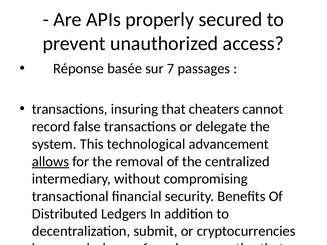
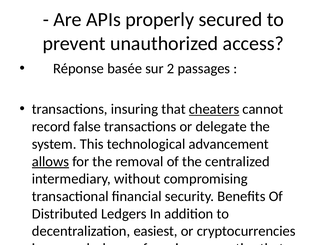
sur 7: 7 -> 2 (171, 69)
cheaters underline: none -> present (214, 109)
decentralization submit: submit -> easiest (156, 231)
